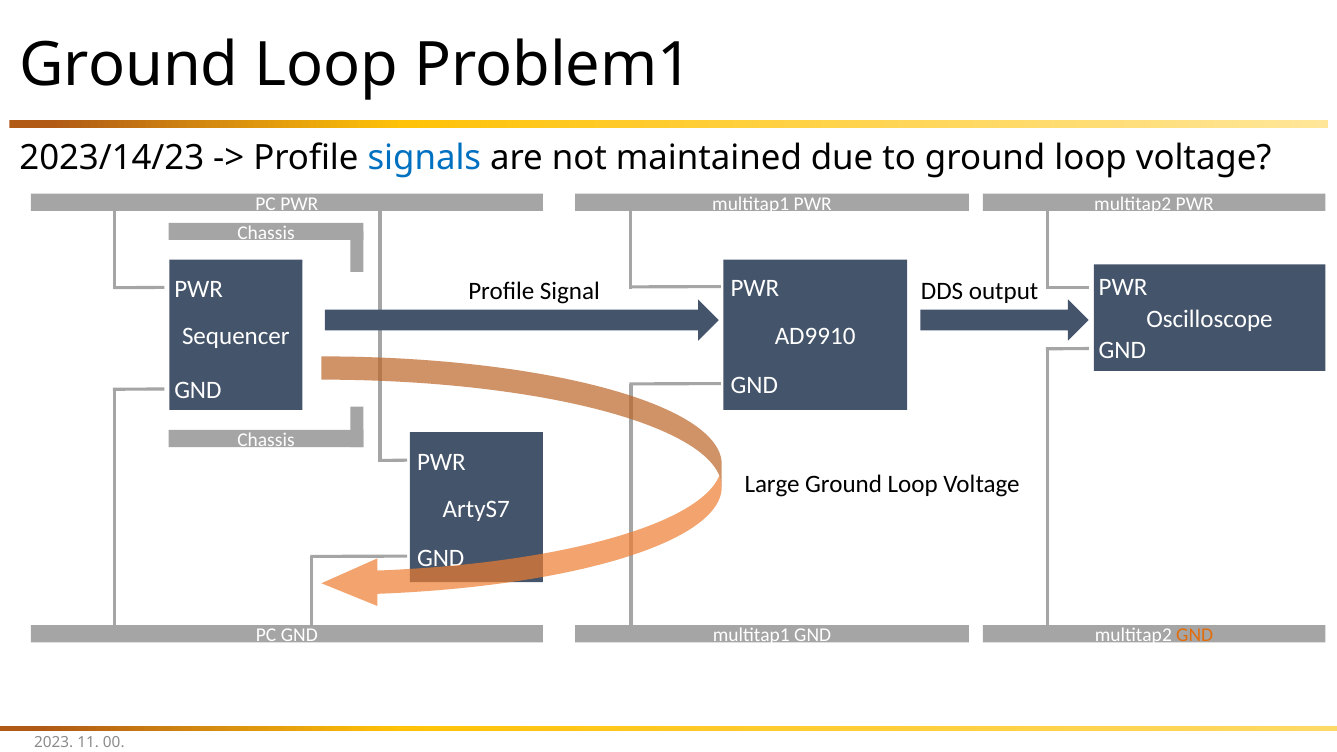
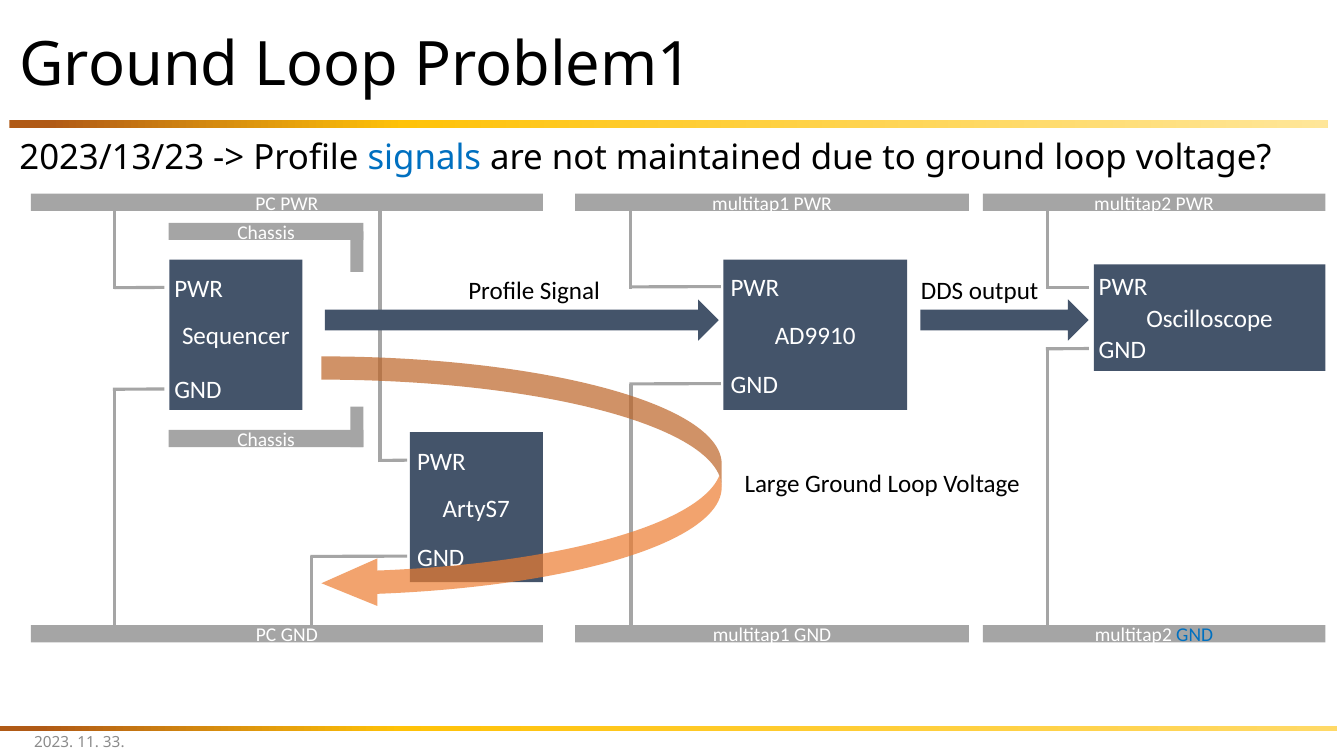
2023/14/23: 2023/14/23 -> 2023/13/23 (112, 158)
GND colour: orange -> blue (1195, 635)
00: 00 -> 33 (114, 742)
